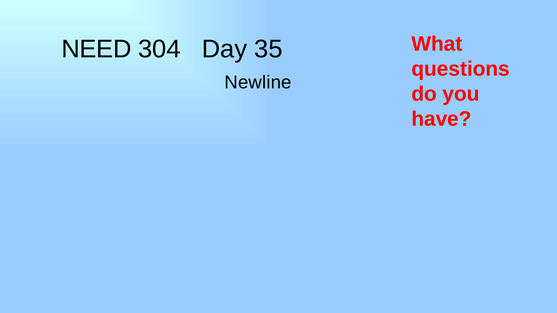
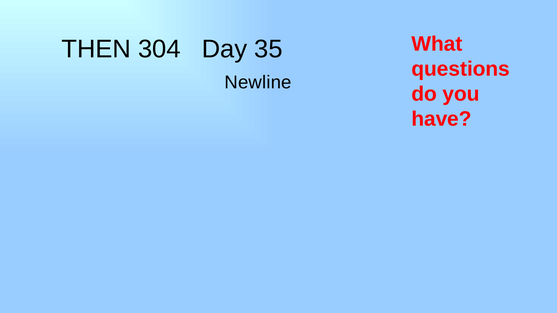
NEED: NEED -> THEN (96, 49)
